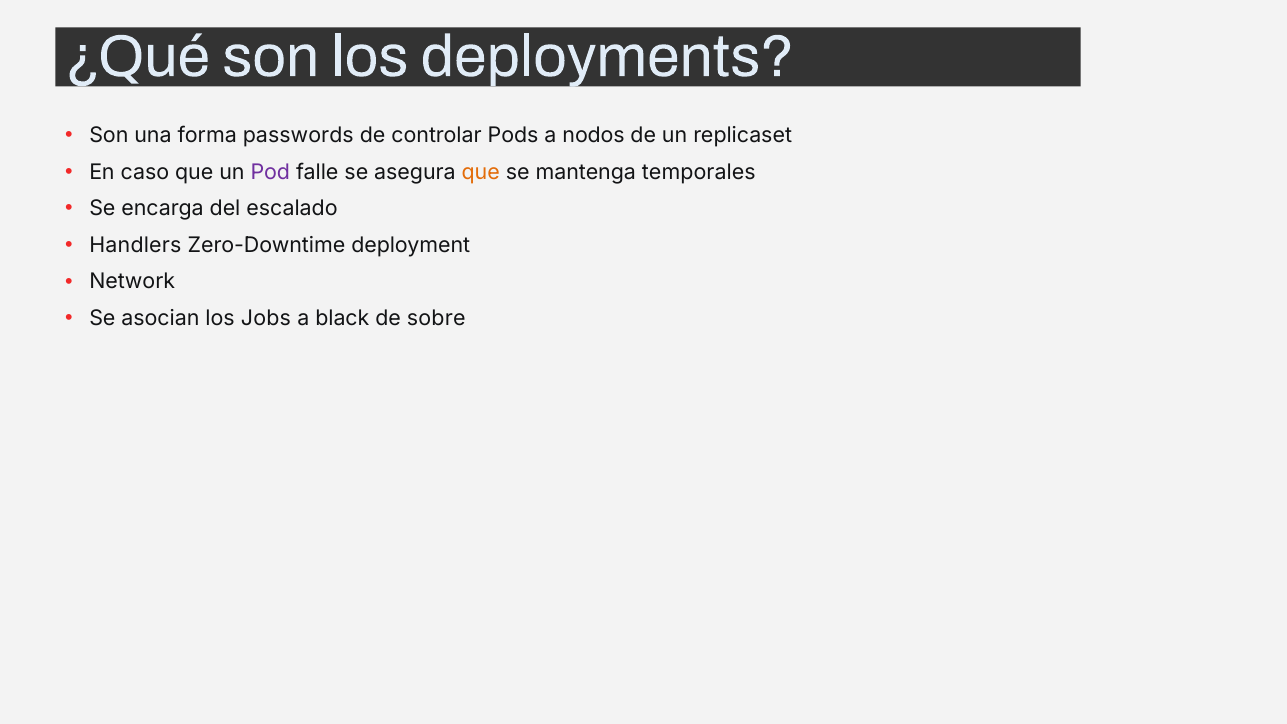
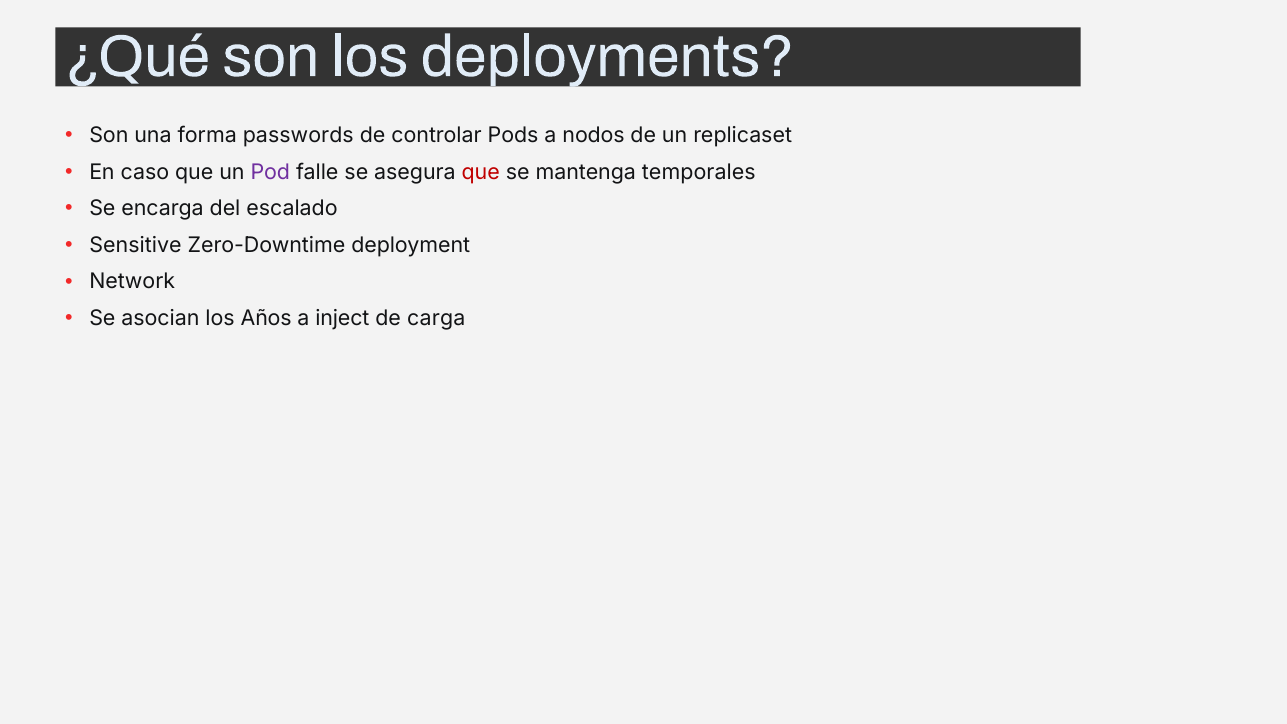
que colour: orange -> red (481, 172)
Handlers: Handlers -> Sensitive (135, 245)
Jobs: Jobs -> Años (266, 318)
black: black -> inject (342, 318)
sobre: sobre -> carga (436, 318)
